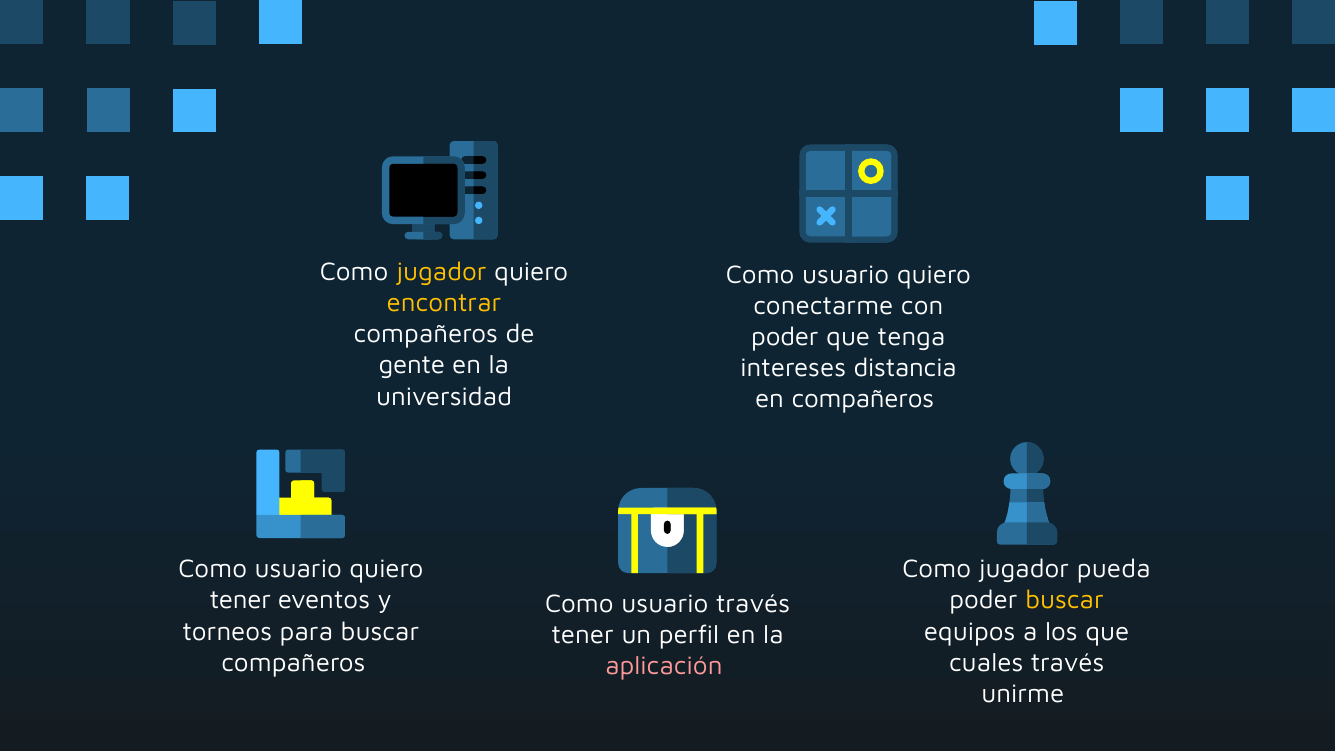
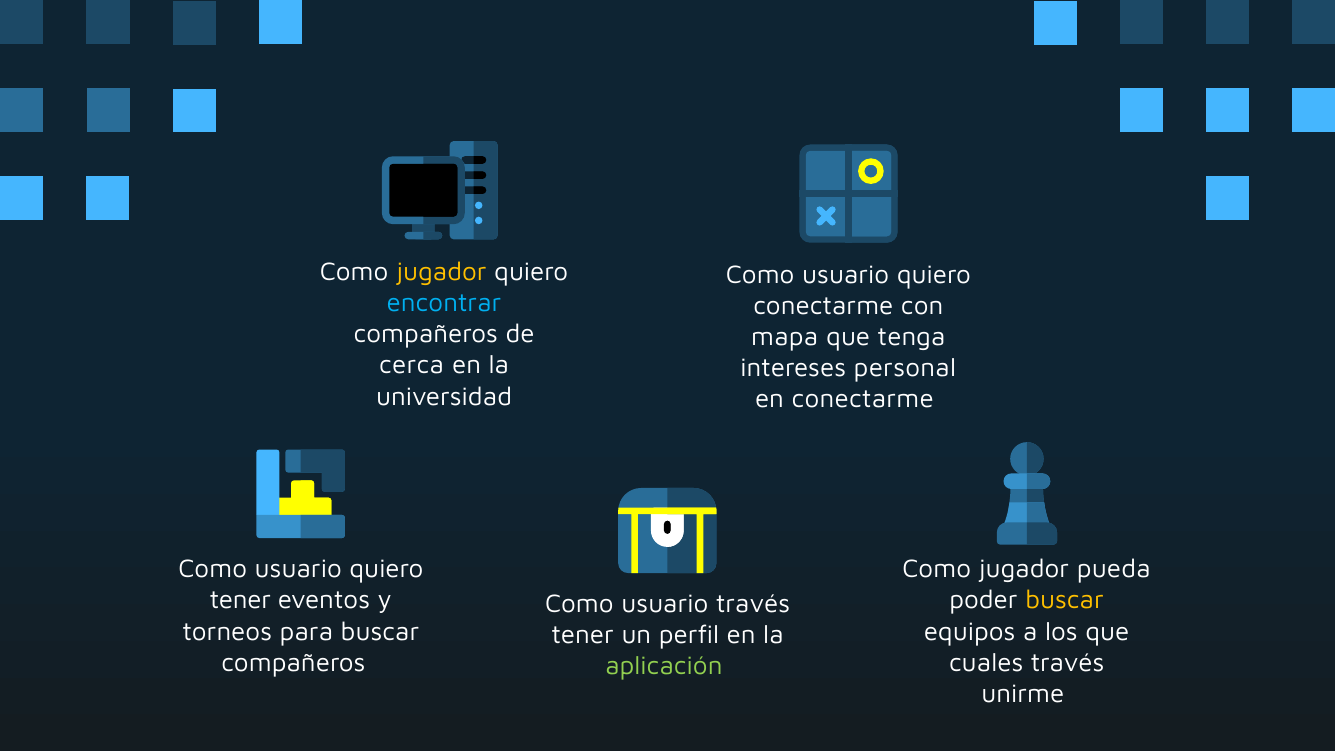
encontrar colour: yellow -> light blue (444, 303)
poder: poder -> mapa (785, 337)
gente: gente -> cerca (412, 365)
distancia: distancia -> personal (905, 368)
en compañeros: compañeros -> conectarme (863, 399)
aplicación colour: pink -> light green (664, 666)
